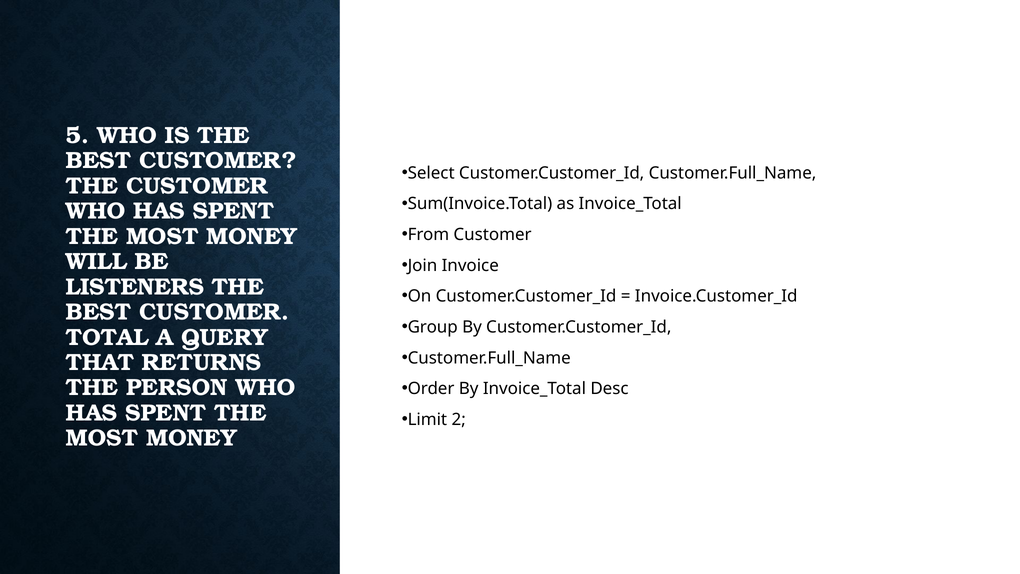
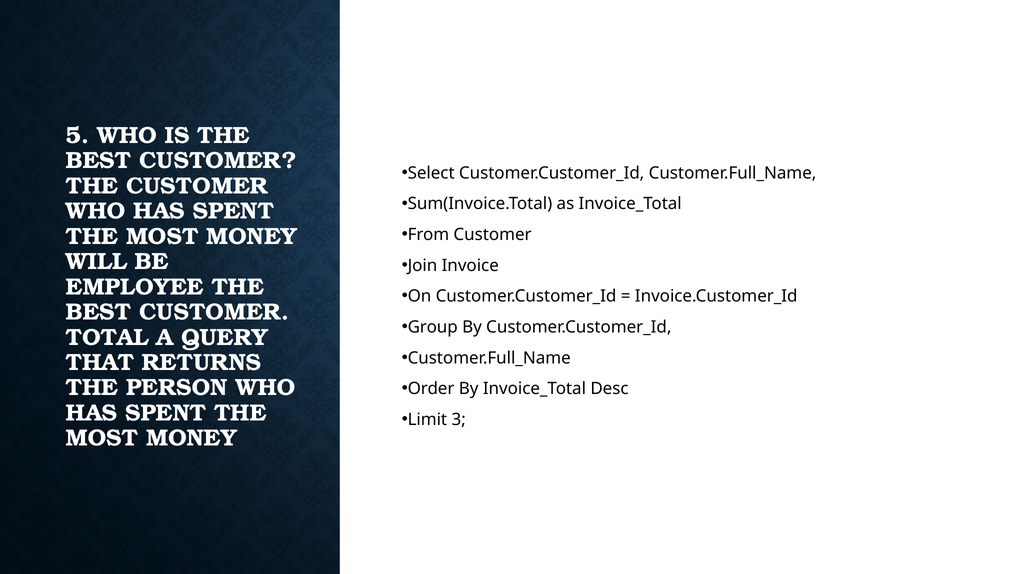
LISTENERS: LISTENERS -> EMPLOYEE (135, 287)
2: 2 -> 3 (459, 419)
